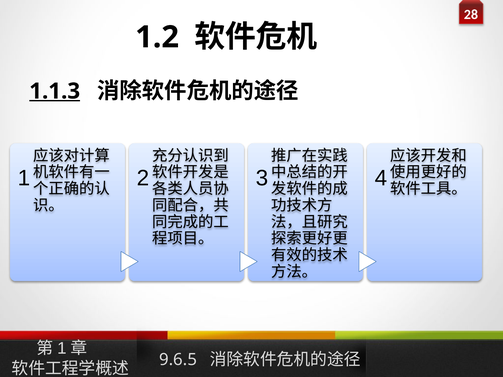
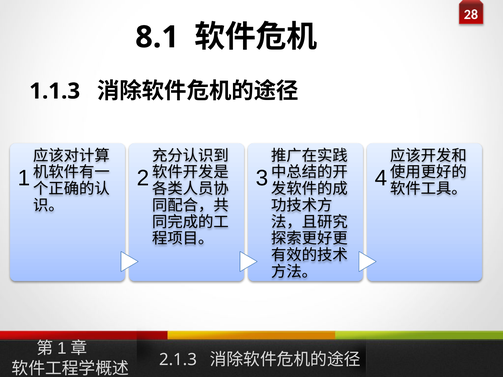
1.2: 1.2 -> 8.1 (157, 37)
1.1.3 underline: present -> none (55, 91)
9.6.5: 9.6.5 -> 2.1.3 (178, 360)
